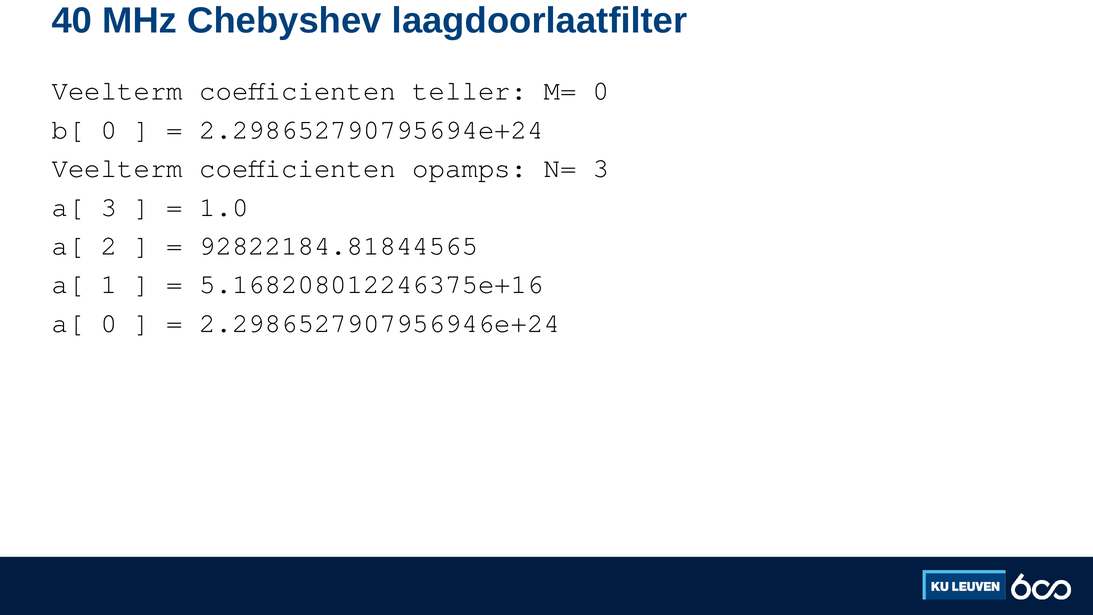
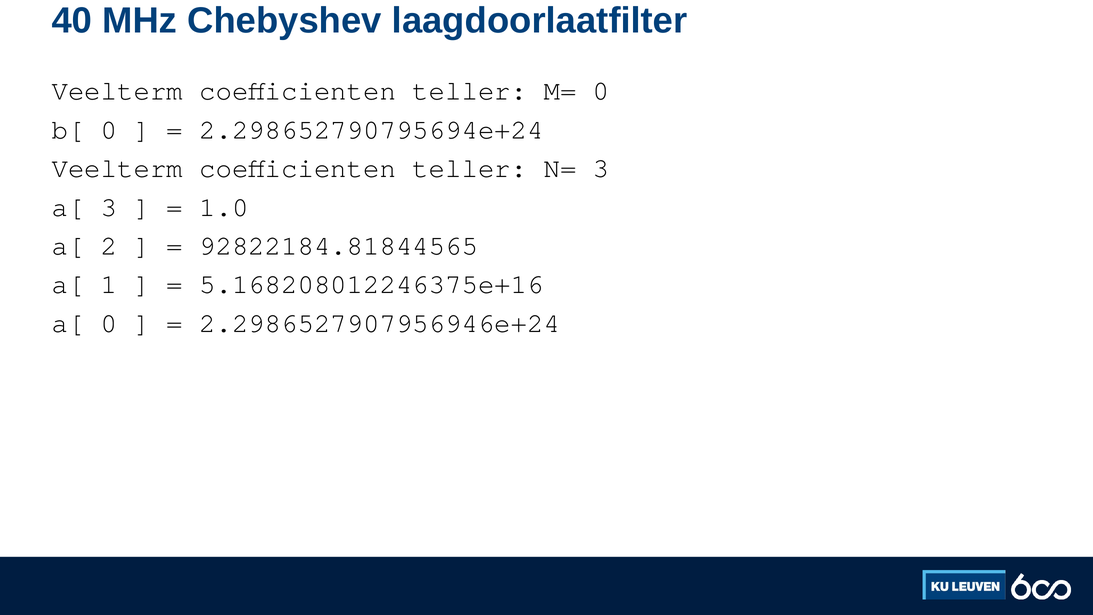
opamps: opamps -> teller (470, 168)
